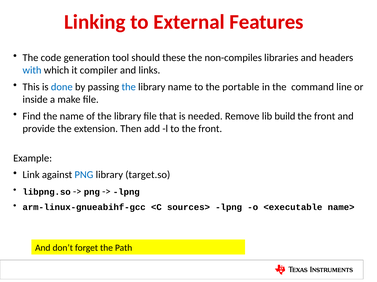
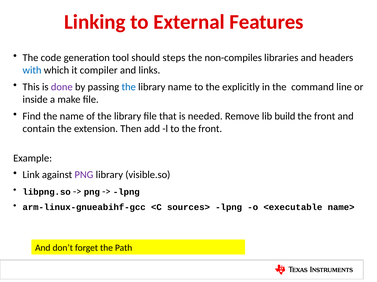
these: these -> steps (174, 58)
done colour: blue -> purple (62, 87)
portable: portable -> explicitly (241, 87)
provide: provide -> contain (39, 129)
PNG colour: blue -> purple (84, 175)
target.so: target.so -> visible.so (148, 175)
